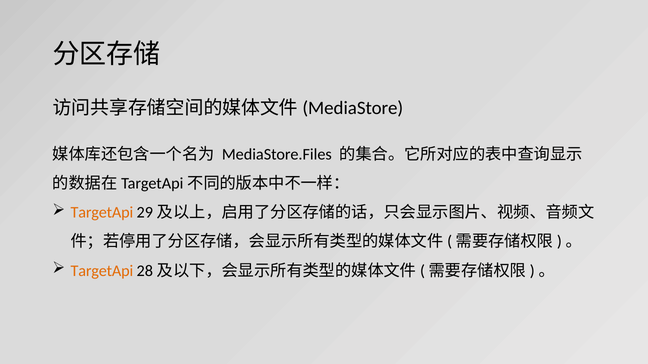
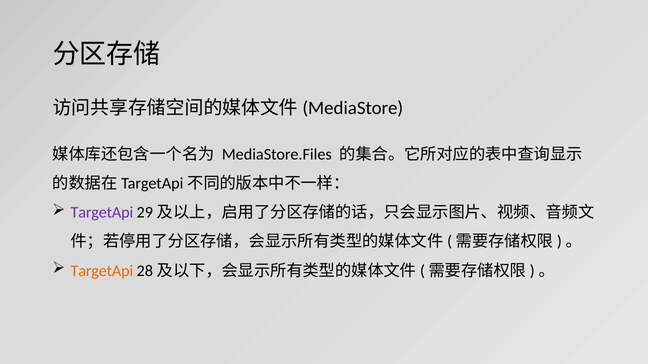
TargetApi colour: orange -> purple (102, 213)
